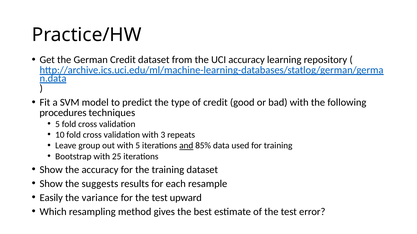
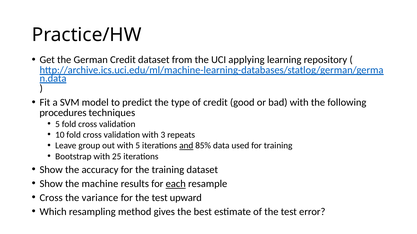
UCI accuracy: accuracy -> applying (246, 60)
suggests: suggests -> machine (100, 184)
each underline: none -> present (176, 184)
Easily: Easily -> Cross (51, 198)
